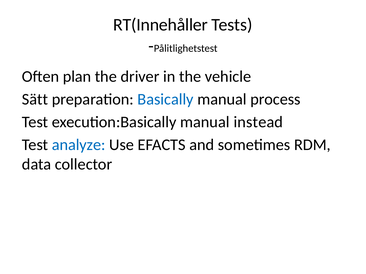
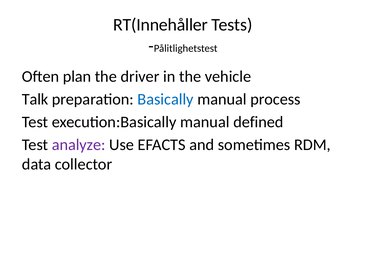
Sätt: Sätt -> Talk (35, 100)
instead: instead -> defined (258, 122)
analyze colour: blue -> purple (79, 145)
